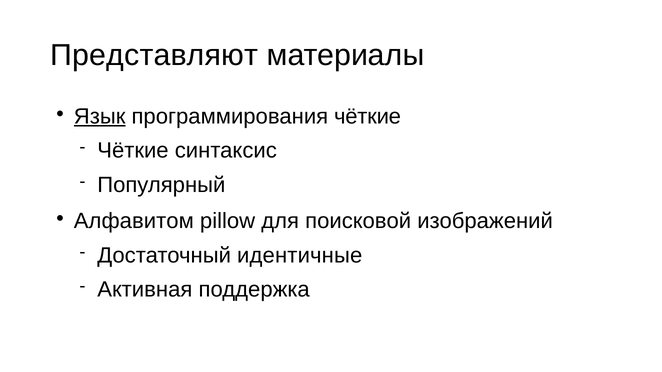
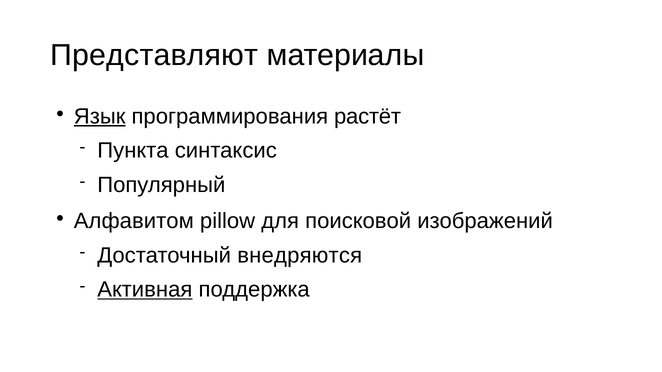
программирования чёткие: чёткие -> растёт (368, 116)
Чёткие: Чёткие -> Пункта (133, 151)
идентичные: идентичные -> внедряются (300, 256)
Активная underline: none -> present (145, 290)
